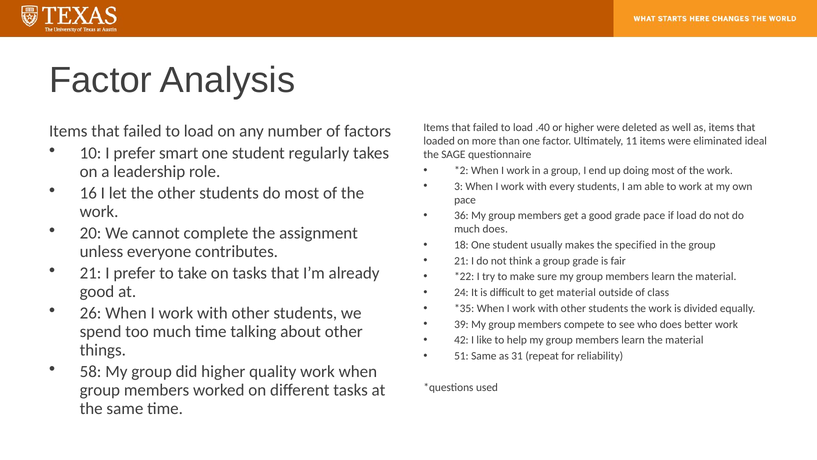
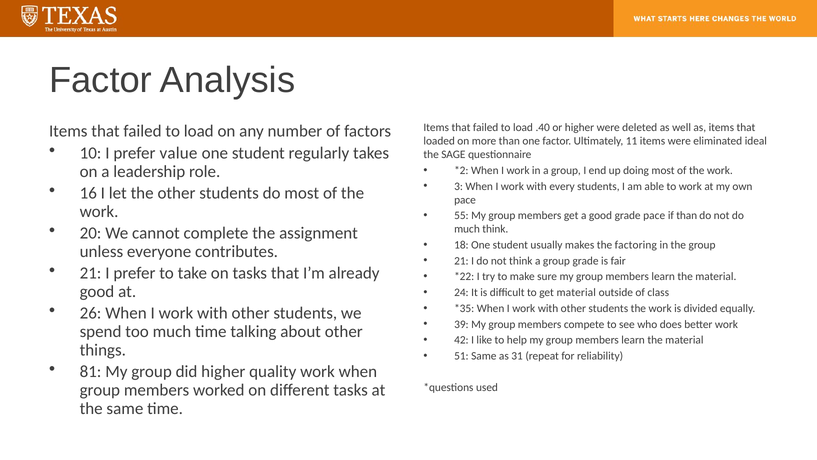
smart: smart -> value (178, 153)
36: 36 -> 55 (461, 215)
if load: load -> than (687, 215)
much does: does -> think (495, 229)
specified: specified -> factoring (636, 245)
58: 58 -> 81 (91, 371)
